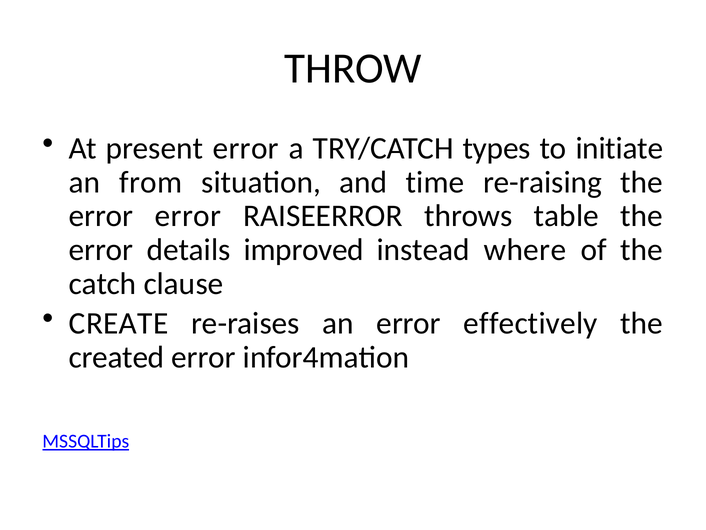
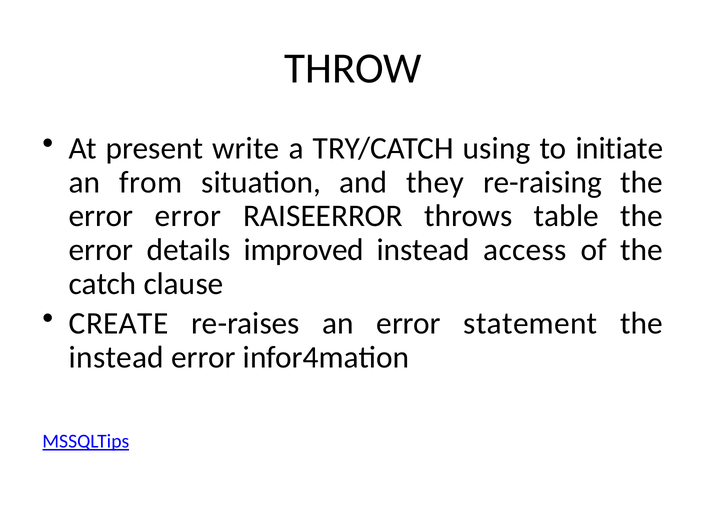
present error: error -> write (246, 148)
types: types -> using (497, 148)
time: time -> they (435, 182)
where: where -> access (525, 250)
effectively: effectively -> statement (530, 323)
created: created -> instead (116, 357)
